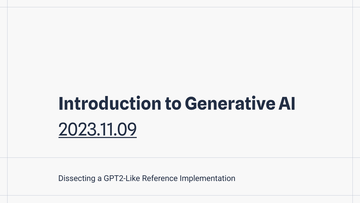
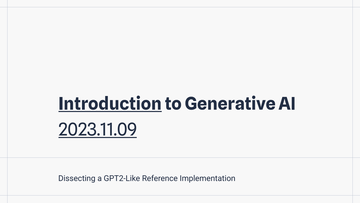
Introduction underline: none -> present (110, 104)
